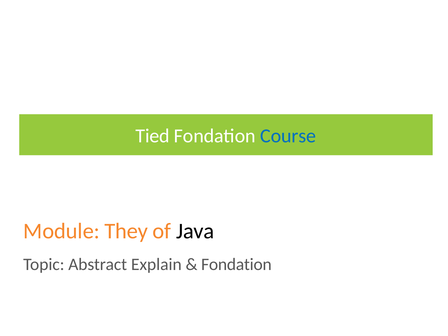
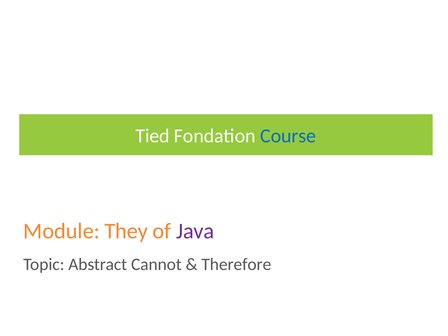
Java colour: black -> purple (195, 231)
Explain: Explain -> Cannot (156, 264)
Fondation: Fondation -> Therefore (236, 264)
